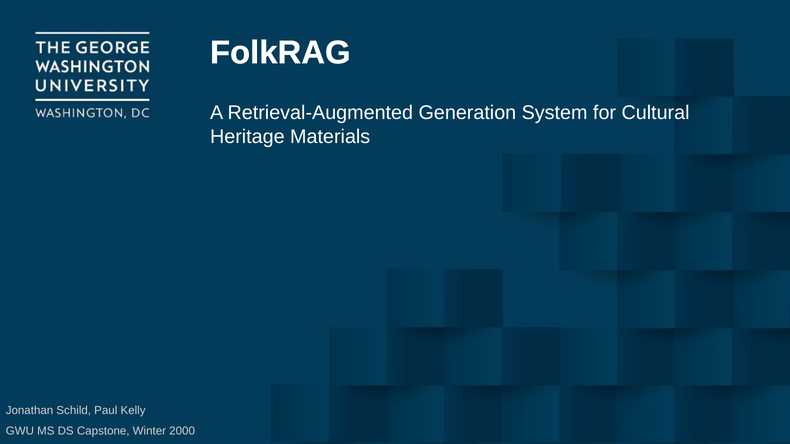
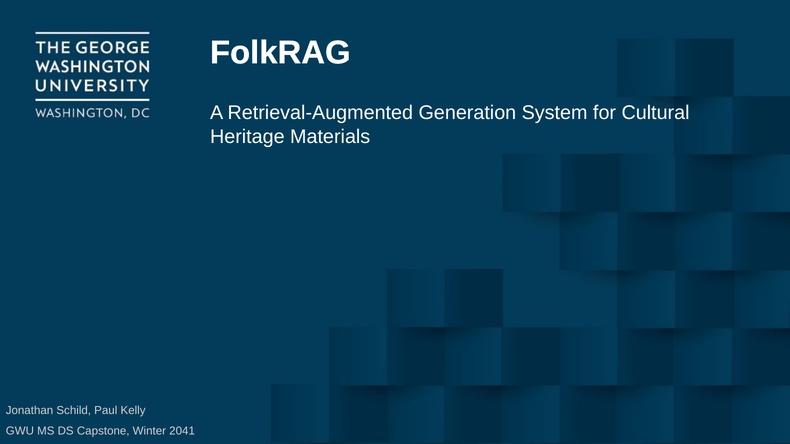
2000: 2000 -> 2041 (182, 431)
